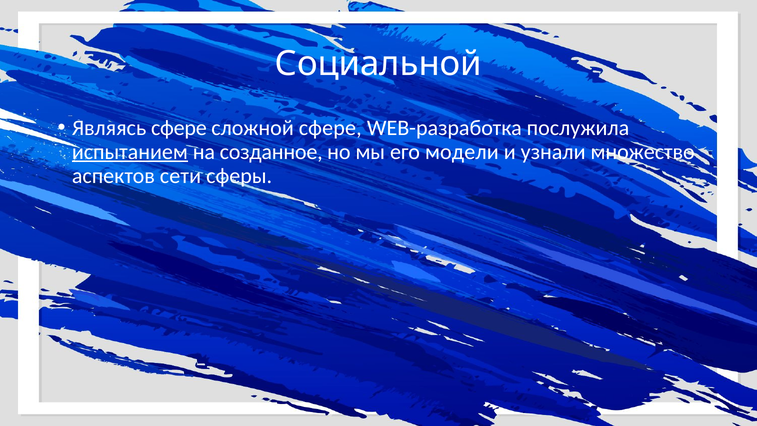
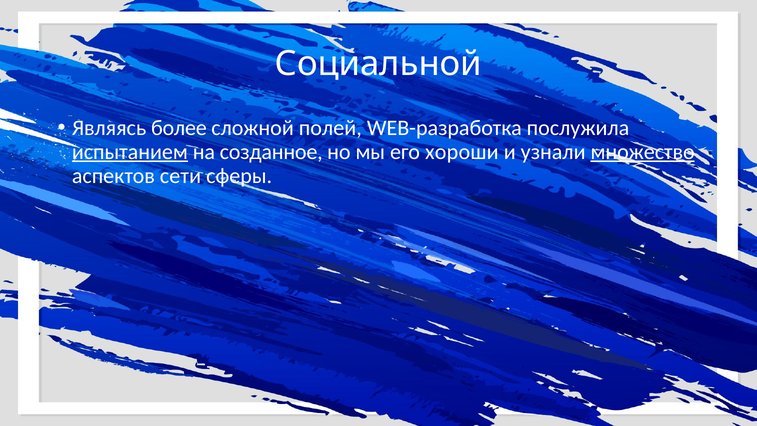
Являясь сфере: сфере -> более (179, 128)
сложной сфере: сфере -> полей (330, 128)
модели: модели -> хороши (462, 152)
множество underline: none -> present (643, 152)
